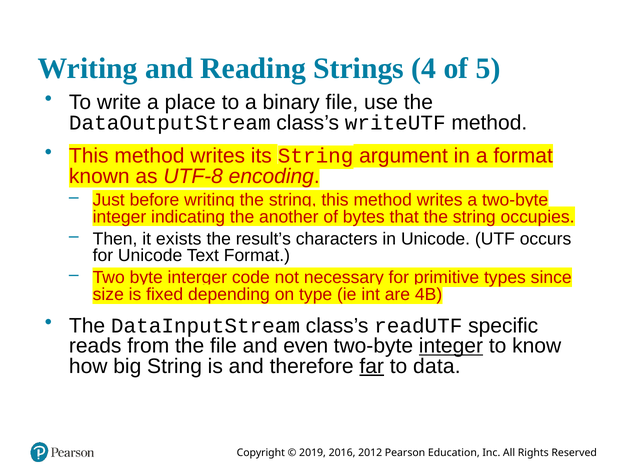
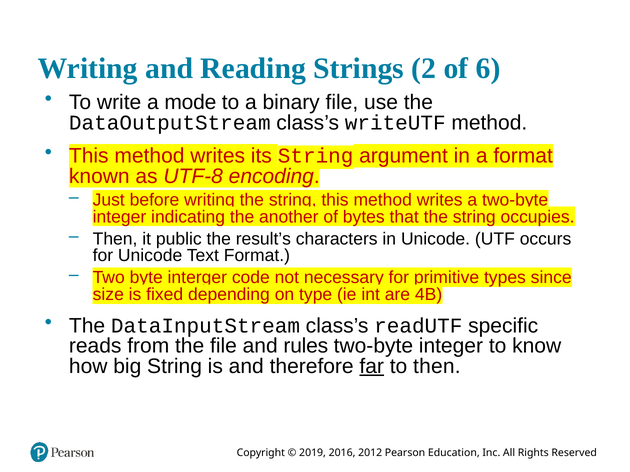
4: 4 -> 2 (424, 68)
5: 5 -> 6 (488, 68)
place: place -> mode (190, 103)
exists: exists -> public (179, 239)
even: even -> rules (306, 346)
integer underline: present -> none (451, 346)
to data: data -> then (437, 367)
